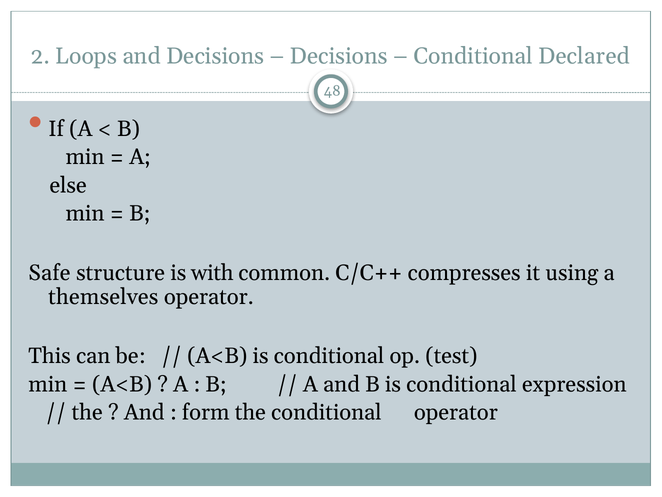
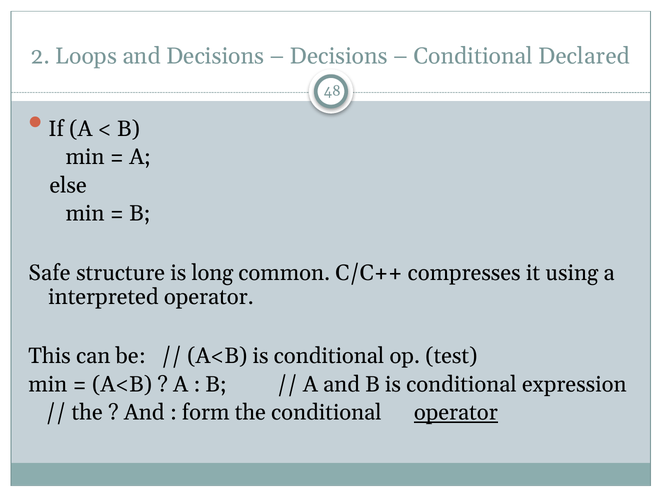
with: with -> long (212, 273)
themselves: themselves -> interpreted (103, 296)
operator underline: none -> present (456, 412)
